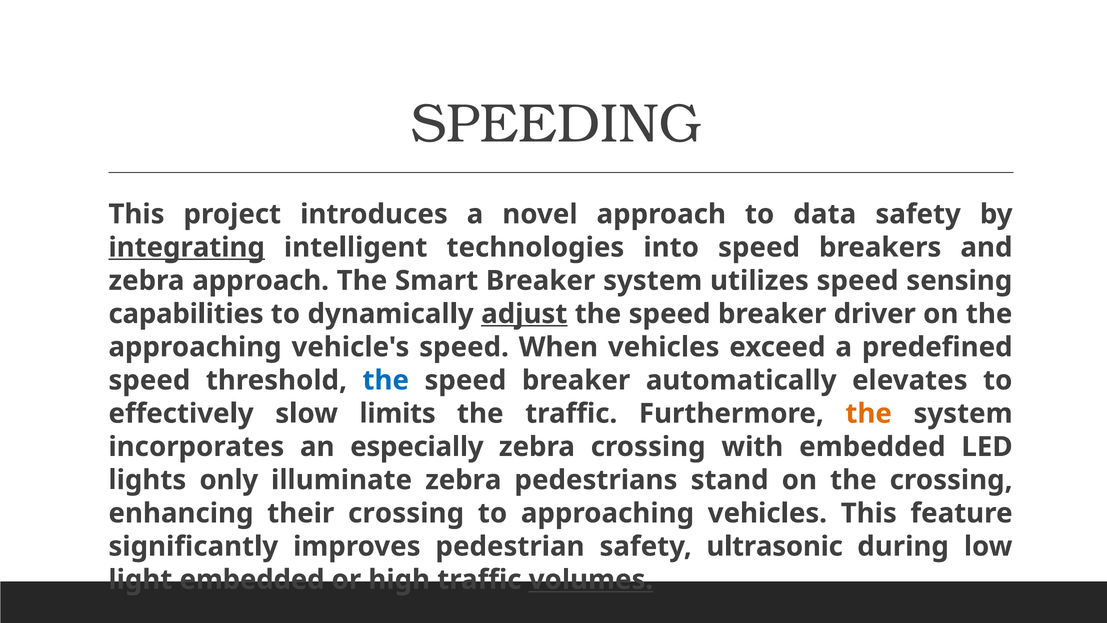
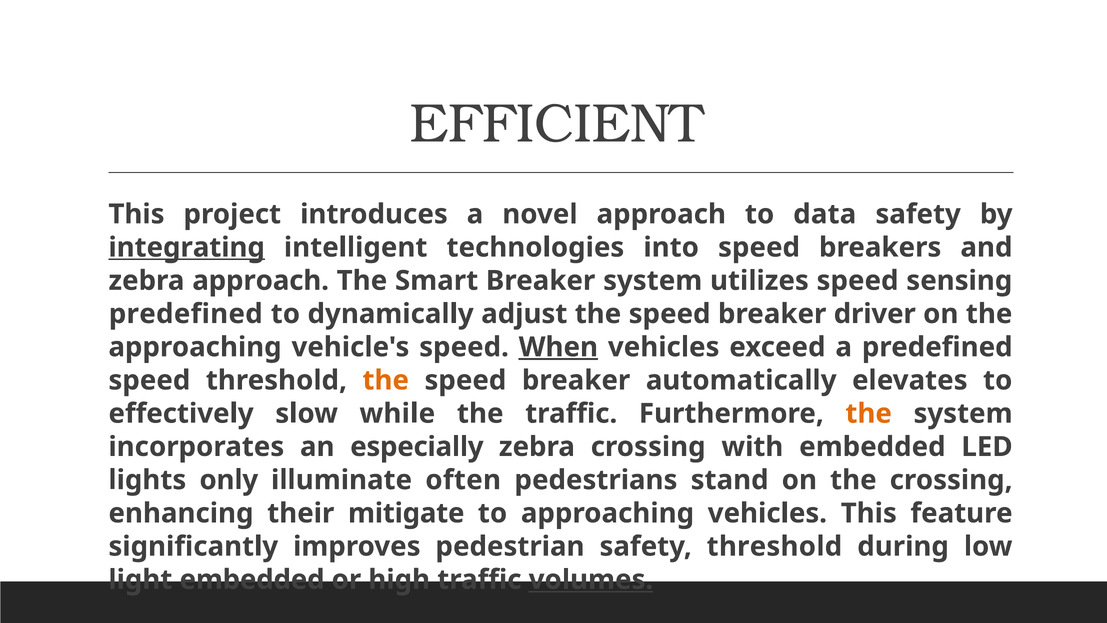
SPEEDING: SPEEDING -> EFFICIENT (556, 124)
capabilities: capabilities -> predefined (186, 314)
adjust underline: present -> none (524, 314)
When underline: none -> present (558, 347)
the colour: blue -> orange (386, 380)
limits: limits -> while (397, 413)
illuminate zebra: zebra -> often (463, 480)
their crossing: crossing -> mitigate (406, 513)
safety ultrasonic: ultrasonic -> threshold (774, 546)
